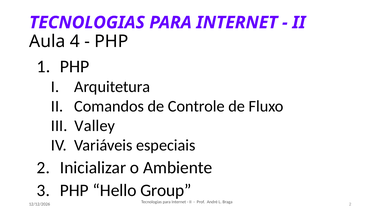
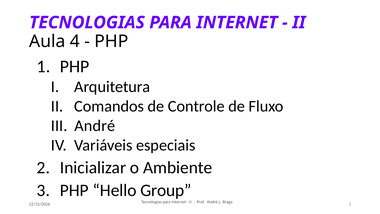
Valley: Valley -> André (95, 126)
